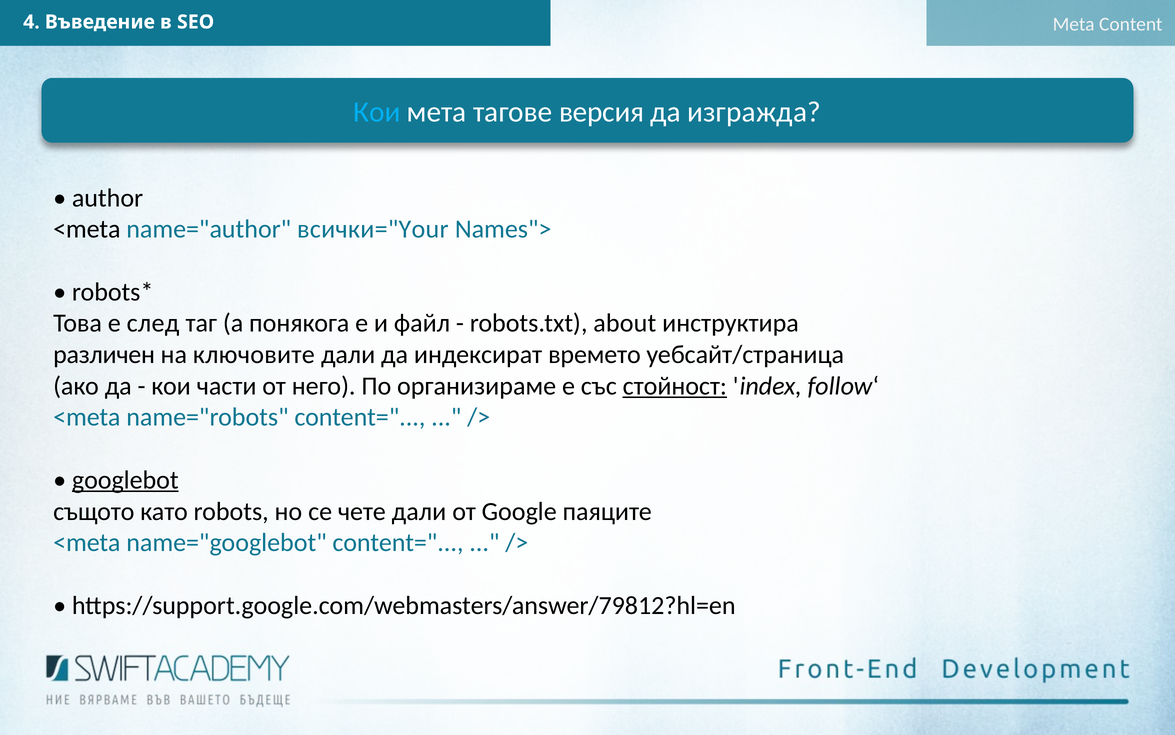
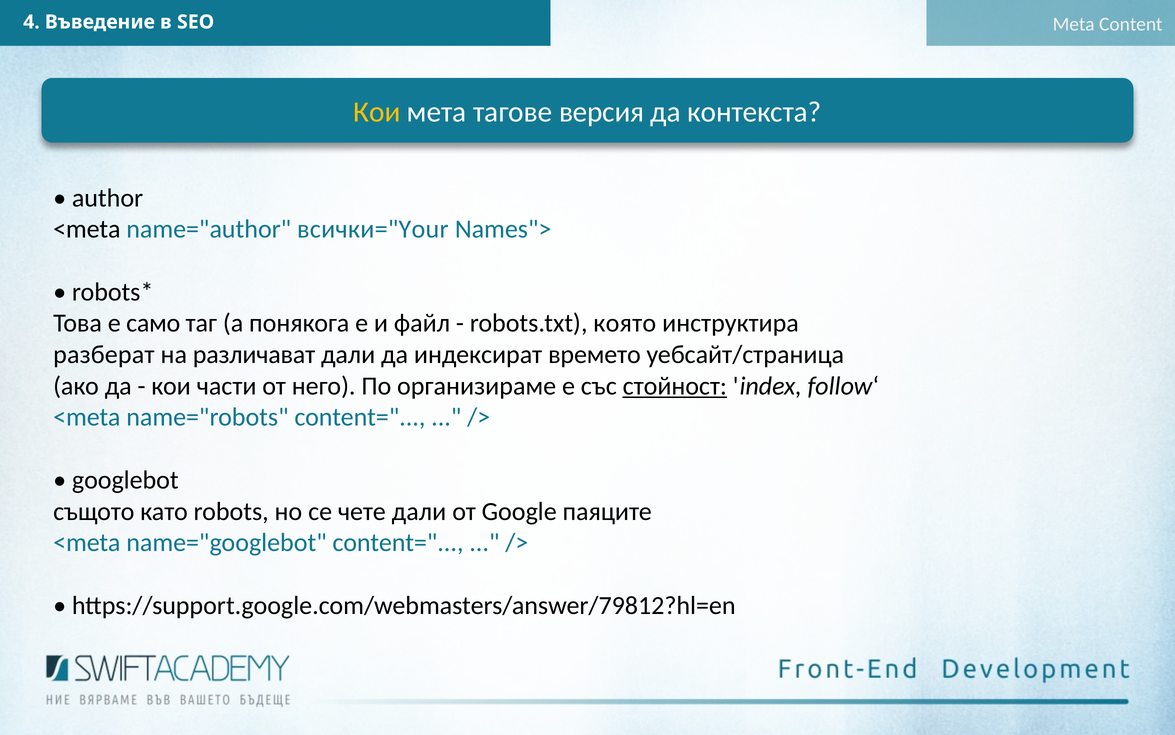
Кои colour: light blue -> yellow (377, 112)
изгражда: изгражда -> контекста (754, 112)
след: след -> само (153, 323)
about: about -> която (625, 323)
различен: различен -> разберат (104, 354)
ключовите: ключовите -> различават (254, 354)
googlebot underline: present -> none (125, 480)
